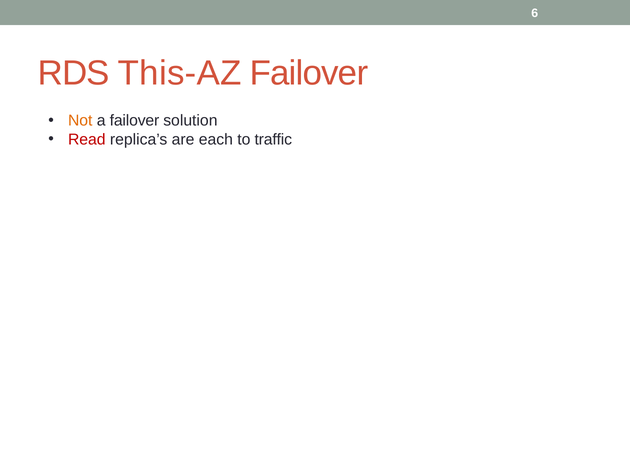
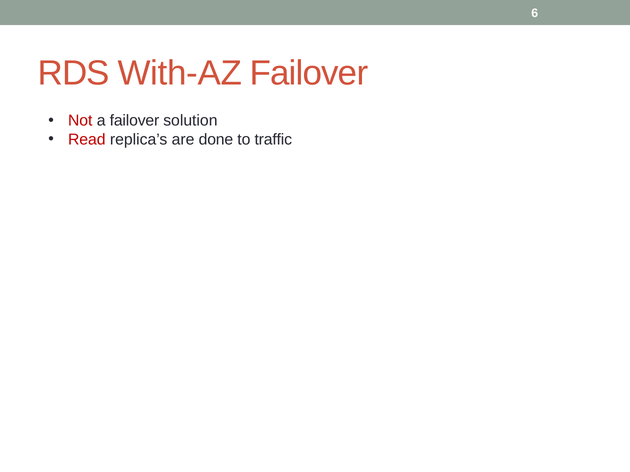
This-AZ: This-AZ -> With-AZ (180, 73)
Not colour: orange -> red (80, 121)
each: each -> done (216, 140)
